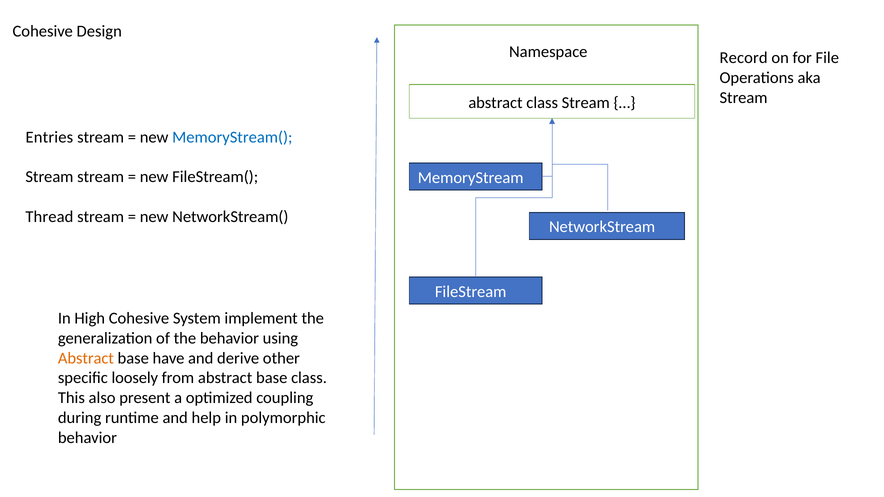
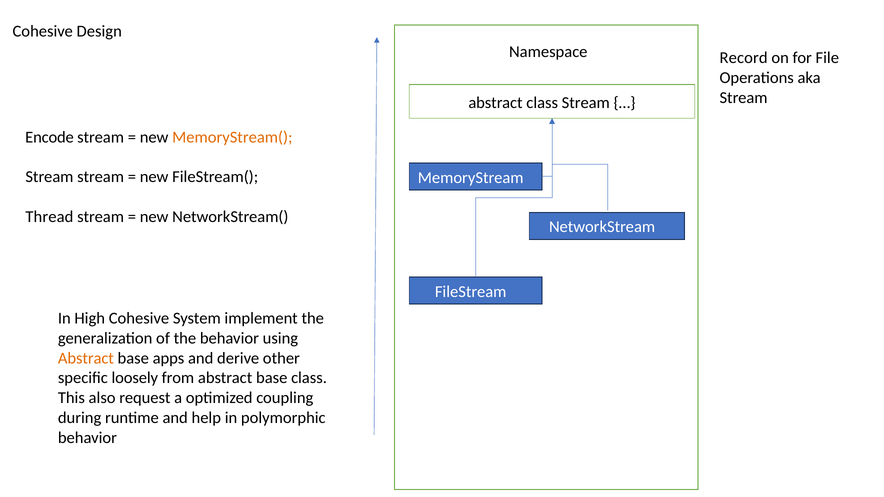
Entries: Entries -> Encode (50, 137)
MemoryStream( colour: blue -> orange (232, 137)
have: have -> apps (168, 358)
present: present -> request (145, 398)
